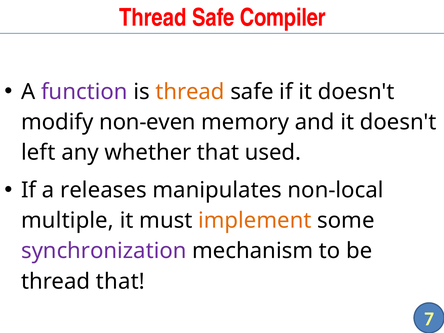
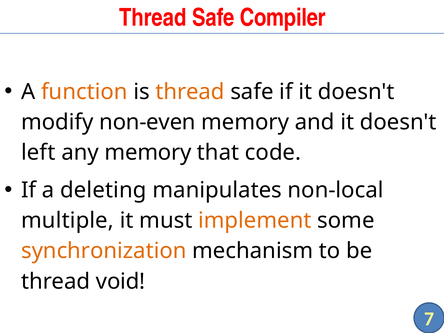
function colour: purple -> orange (84, 92)
any whether: whether -> memory (148, 152)
used: used -> code (273, 152)
releases: releases -> deleting (103, 190)
synchronization colour: purple -> orange (104, 251)
thread that: that -> void (121, 281)
